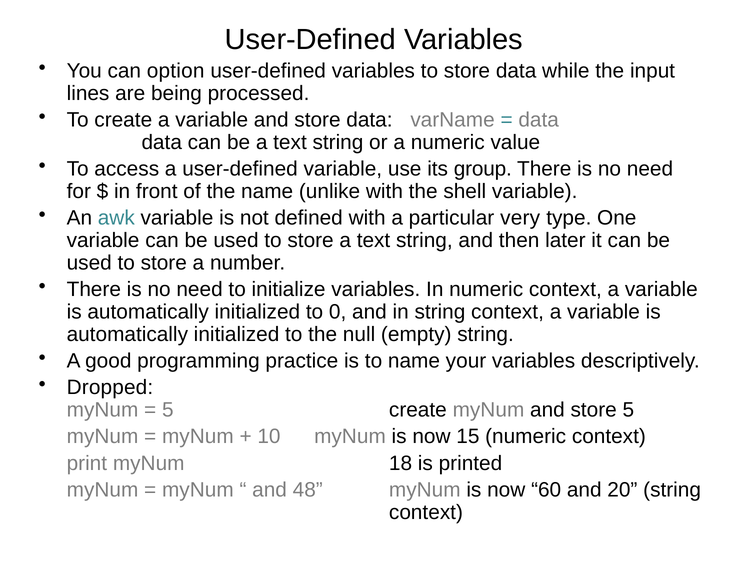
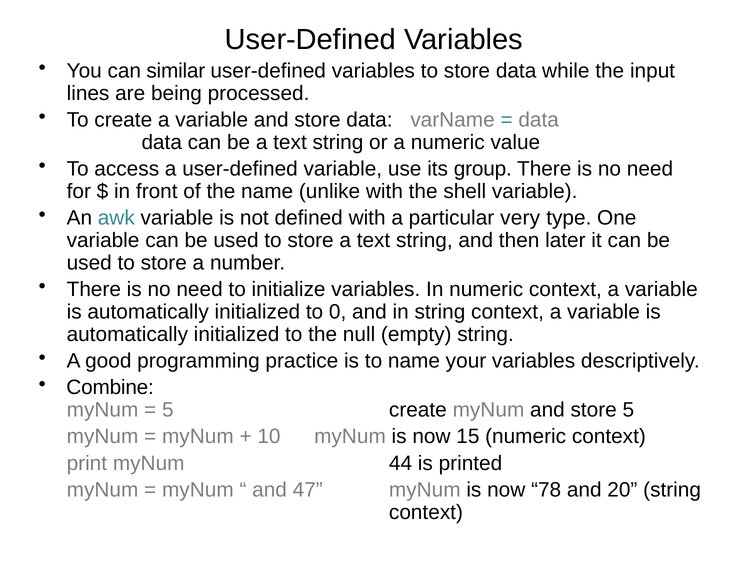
option: option -> similar (176, 71)
Dropped: Dropped -> Combine (110, 388)
18: 18 -> 44 (401, 463)
48: 48 -> 47 (308, 490)
60: 60 -> 78 (546, 490)
